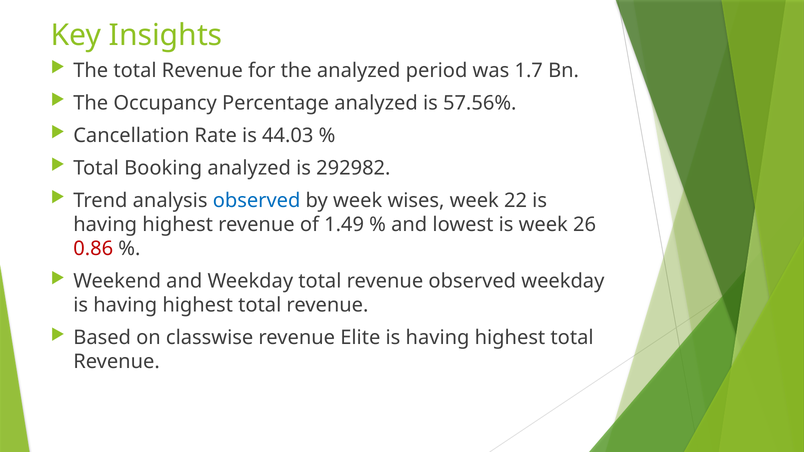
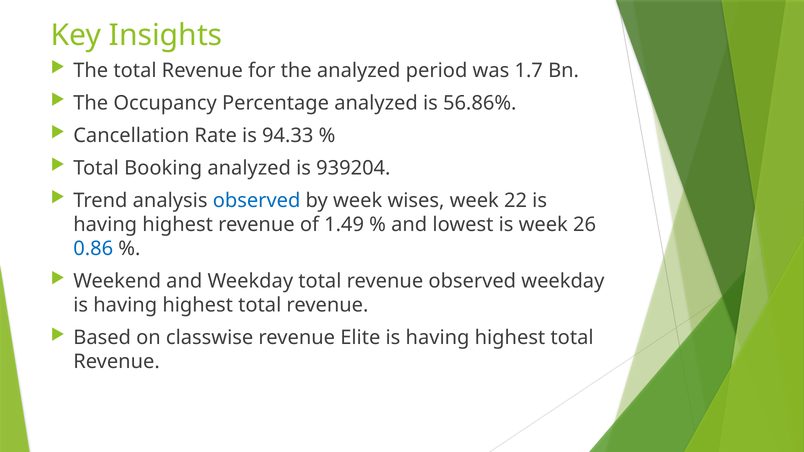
57.56%: 57.56% -> 56.86% (480, 103)
44.03: 44.03 -> 94.33 (288, 136)
292982: 292982 -> 939204 (353, 168)
0.86 colour: red -> blue (93, 249)
